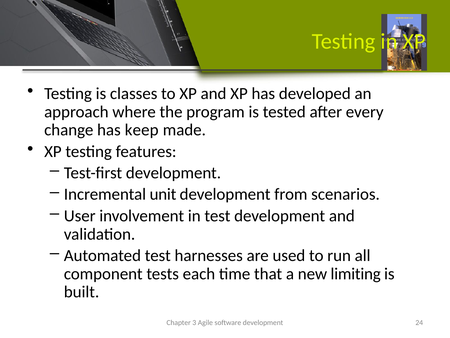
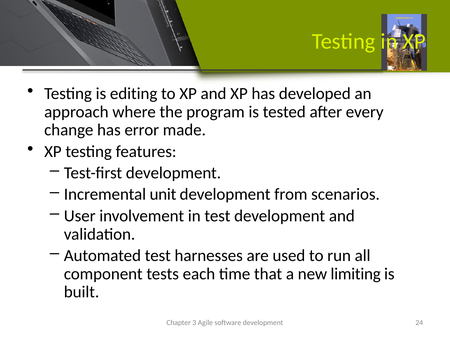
classes: classes -> editing (134, 93)
keep: keep -> error (142, 130)
